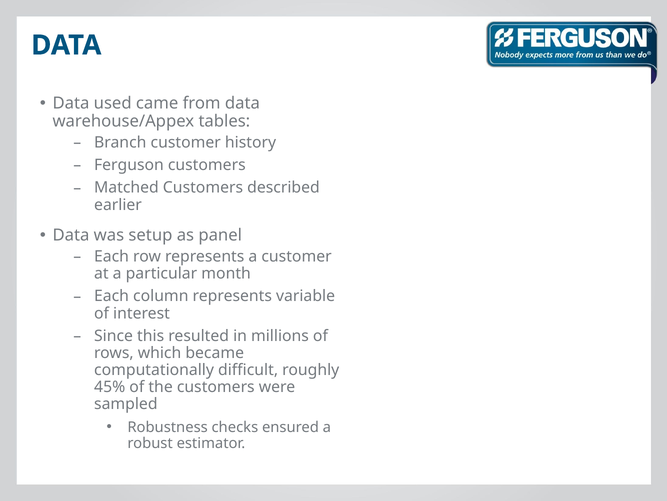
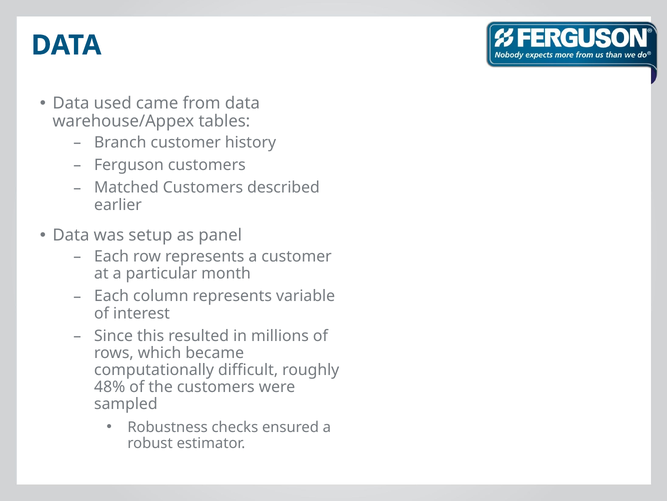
45%: 45% -> 48% (110, 386)
